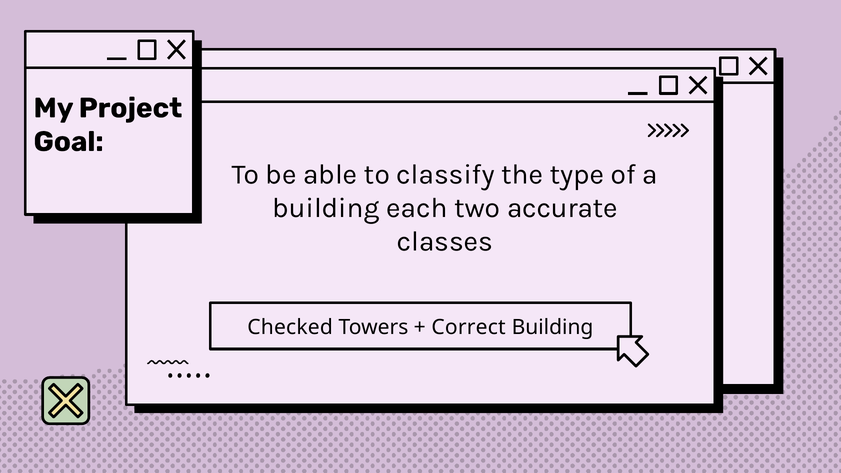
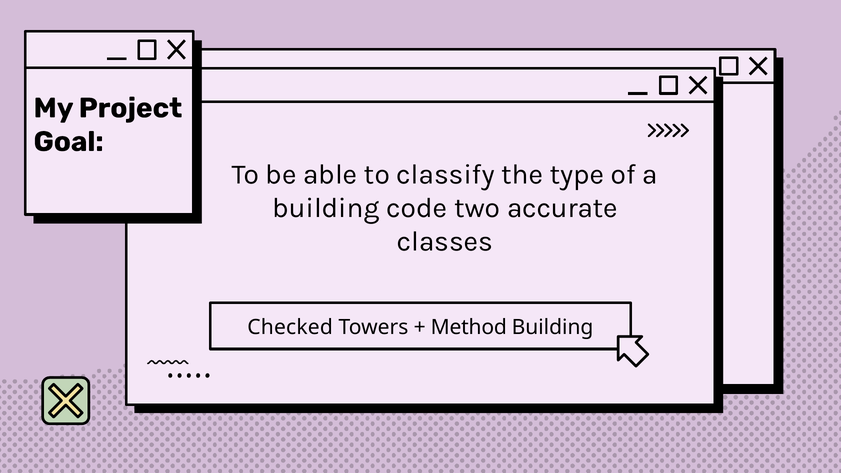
each: each -> code (417, 208)
Correct: Correct -> Method (469, 327)
